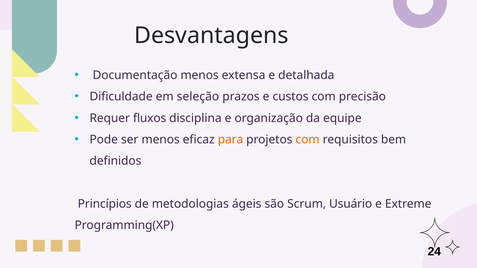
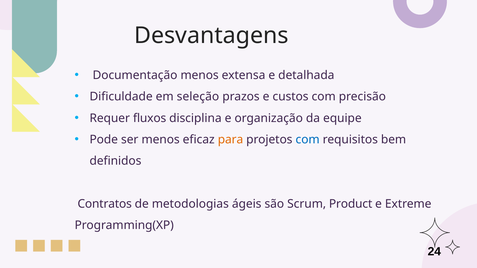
com colour: orange -> blue (308, 140)
Princípios: Princípios -> Contratos (105, 204)
Usuário: Usuário -> Product (351, 204)
